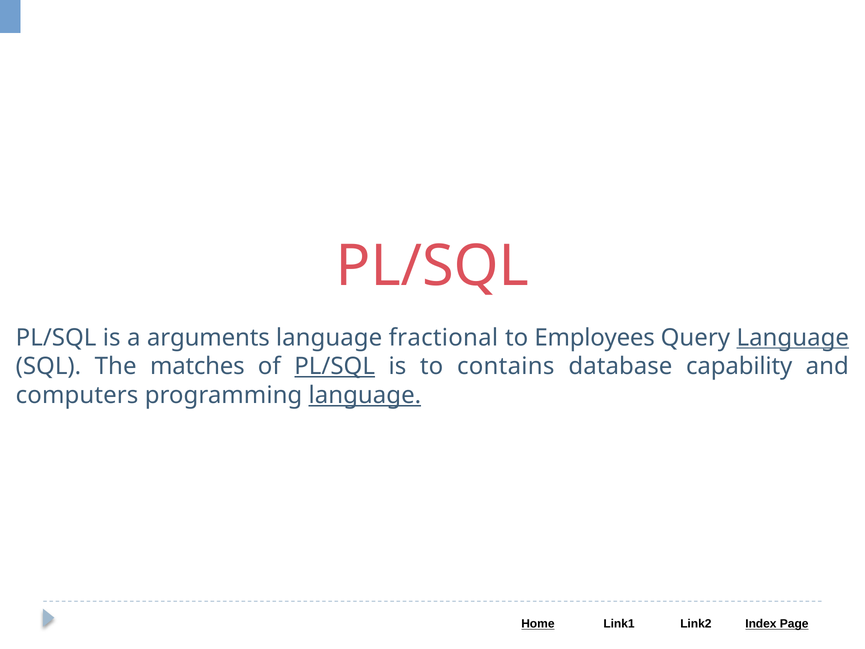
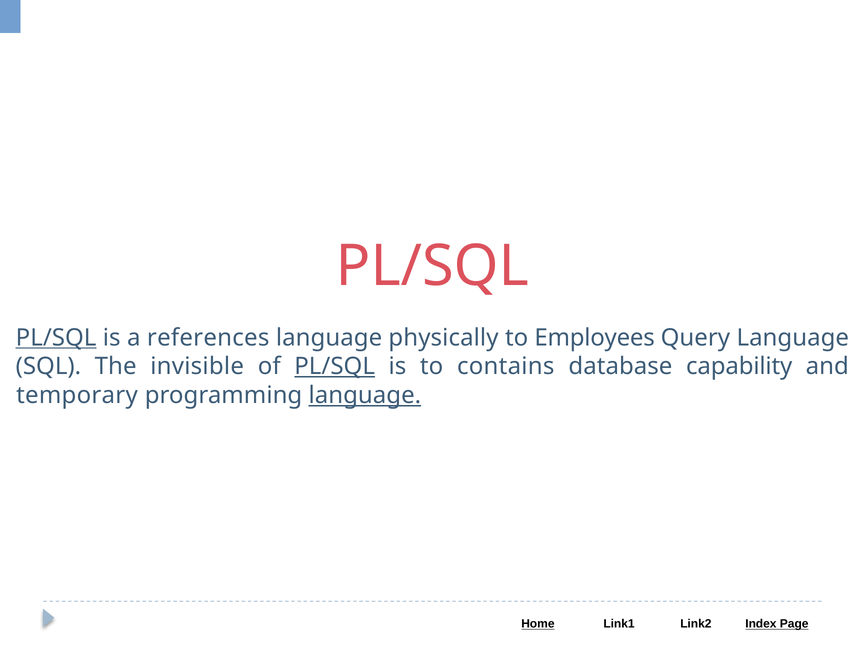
PL/SQL underline: none -> present (56, 338)
arguments: arguments -> references (208, 338)
fractional: fractional -> physically (443, 338)
Language underline: present -> none (793, 338)
matches: matches -> invisible (197, 366)
computers: computers -> temporary (77, 395)
